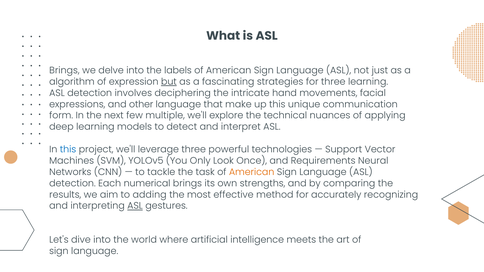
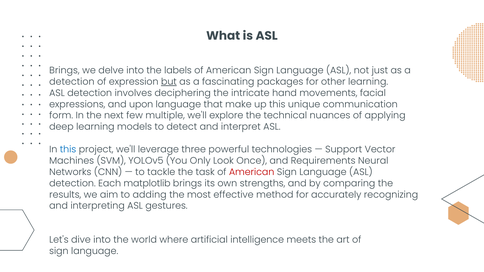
algorithm: algorithm -> detection (72, 82)
strategies: strategies -> packages (280, 82)
for three: three -> other (333, 82)
other: other -> upon (141, 104)
American colour: orange -> red (252, 172)
numerical: numerical -> matplotlib (147, 183)
ASL underline: present -> none (135, 206)
